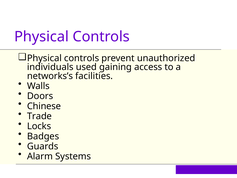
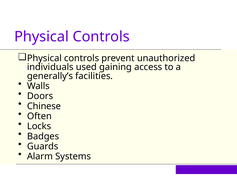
networks’s: networks’s -> generally’s (50, 76)
Trade: Trade -> Often (39, 116)
